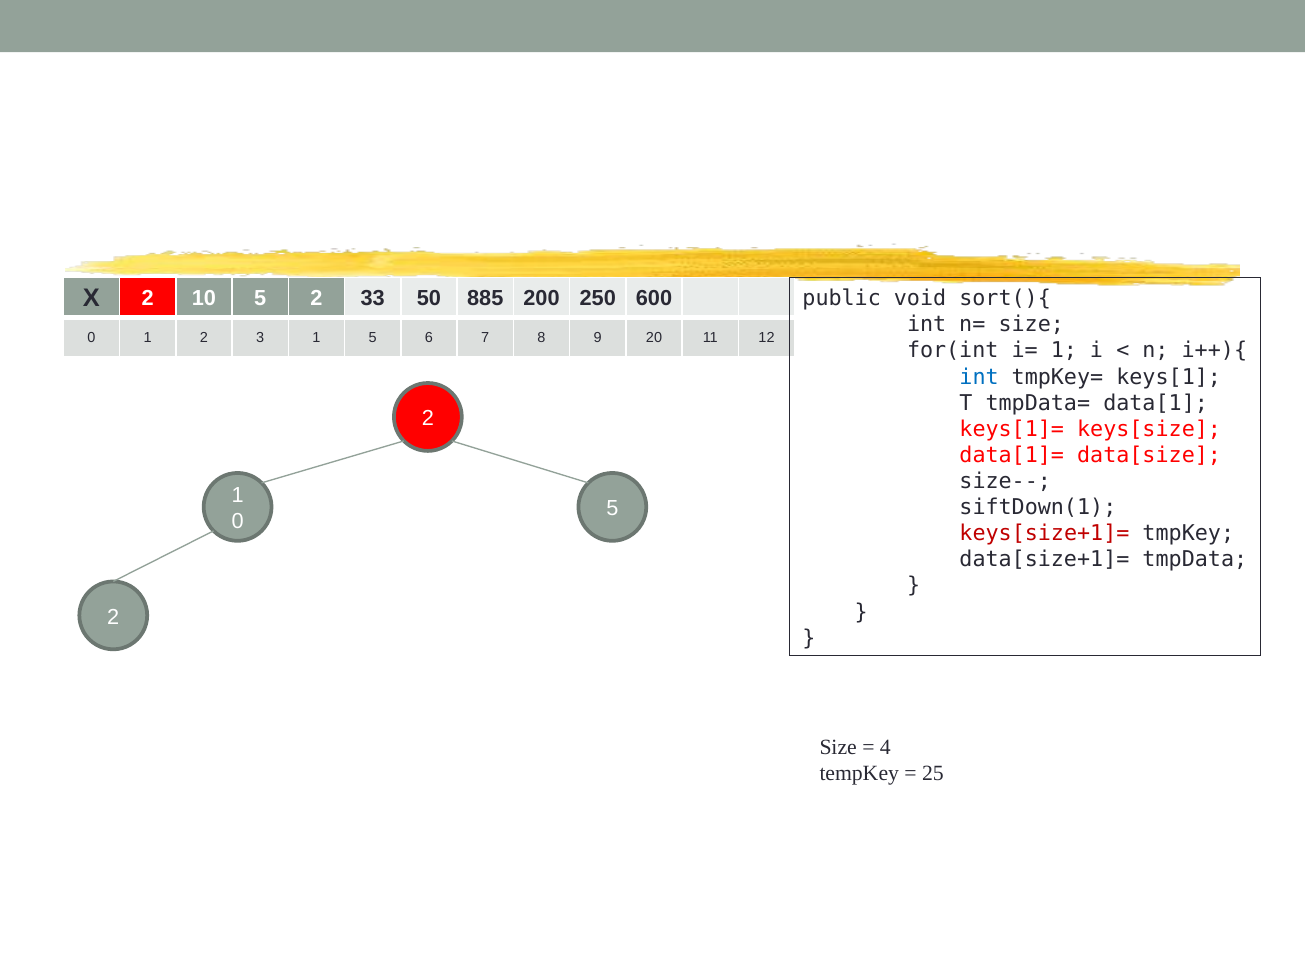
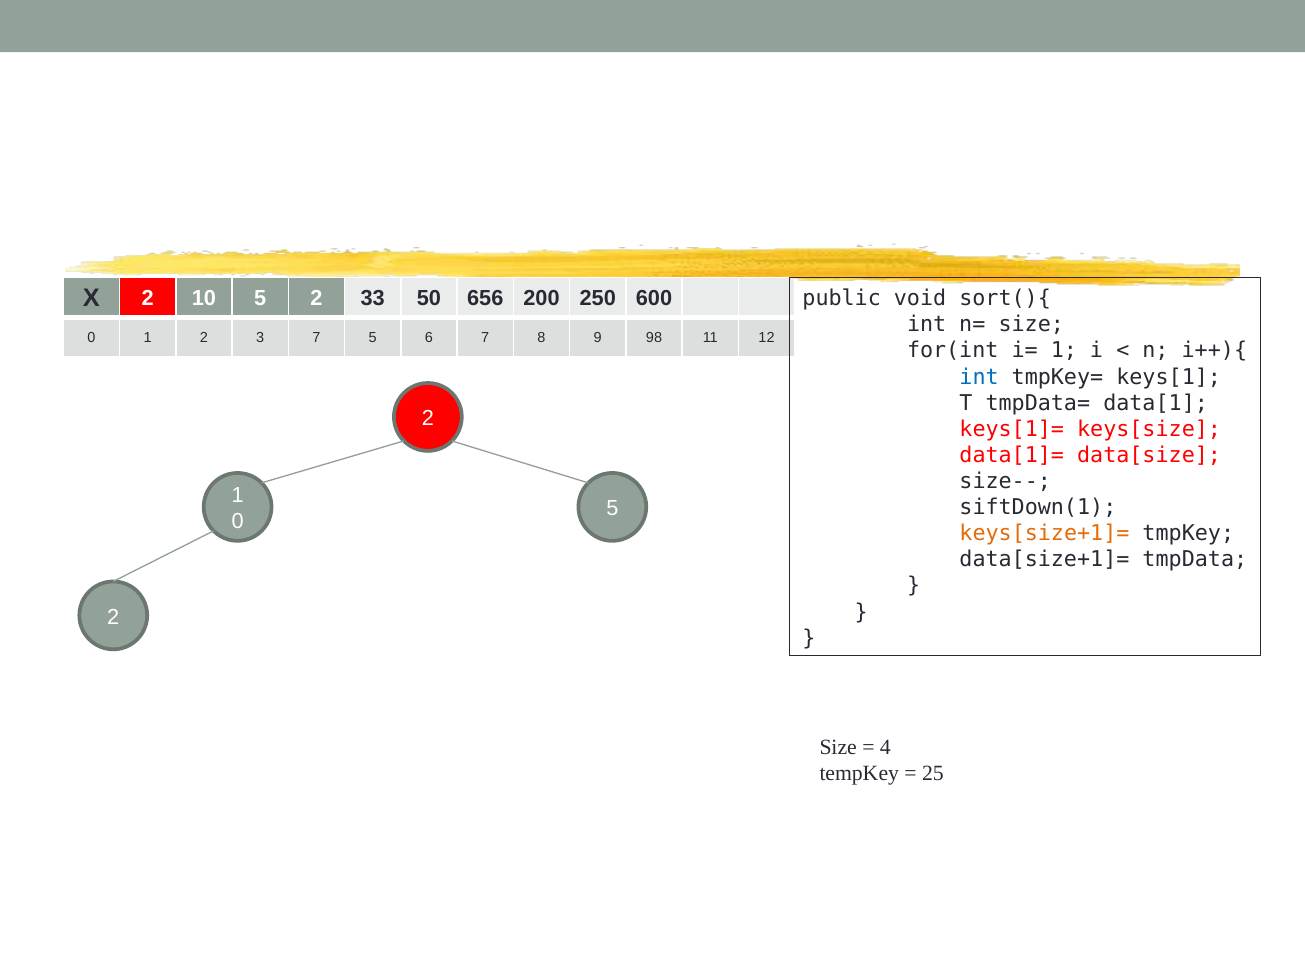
885: 885 -> 656 (485, 298)
3 1: 1 -> 7 (316, 337)
20: 20 -> 98 (654, 337)
keys[size+1]= colour: red -> orange (1044, 533)
